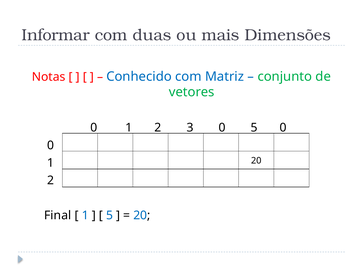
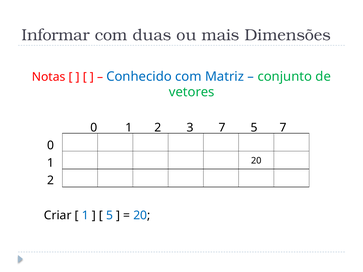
3 0: 0 -> 7 (222, 128)
5 0: 0 -> 7 (283, 128)
Final: Final -> Criar (58, 216)
